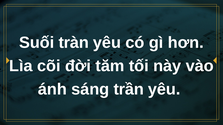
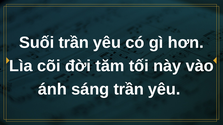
Suối tràn: tràn -> trần (74, 43)
